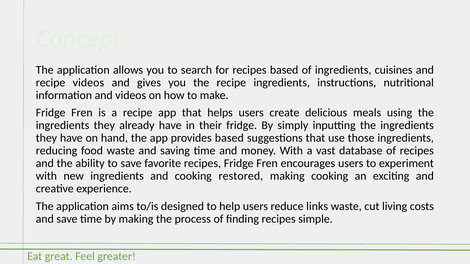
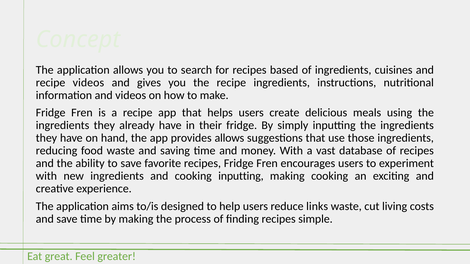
provides based: based -> allows (229, 138)
cooking restored: restored -> inputting (241, 176)
